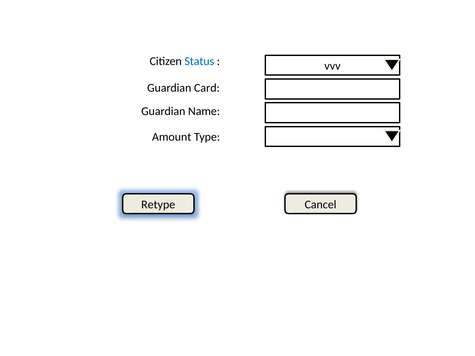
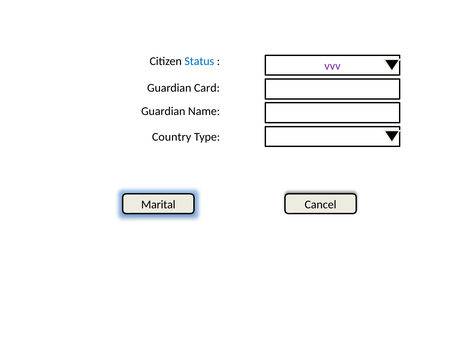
vvv colour: black -> purple (332, 66)
Amount: Amount -> Country (172, 137)
Retype: Retype -> Marital (158, 205)
